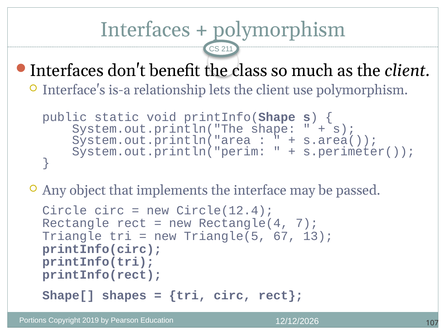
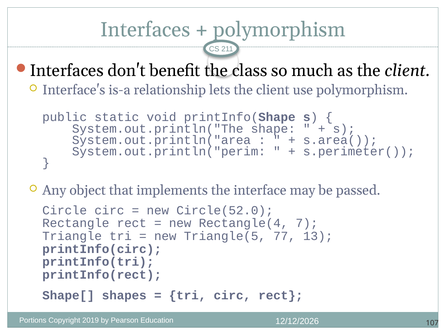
Circle(12.4: Circle(12.4 -> Circle(52.0 (225, 210)
67: 67 -> 77 (284, 236)
